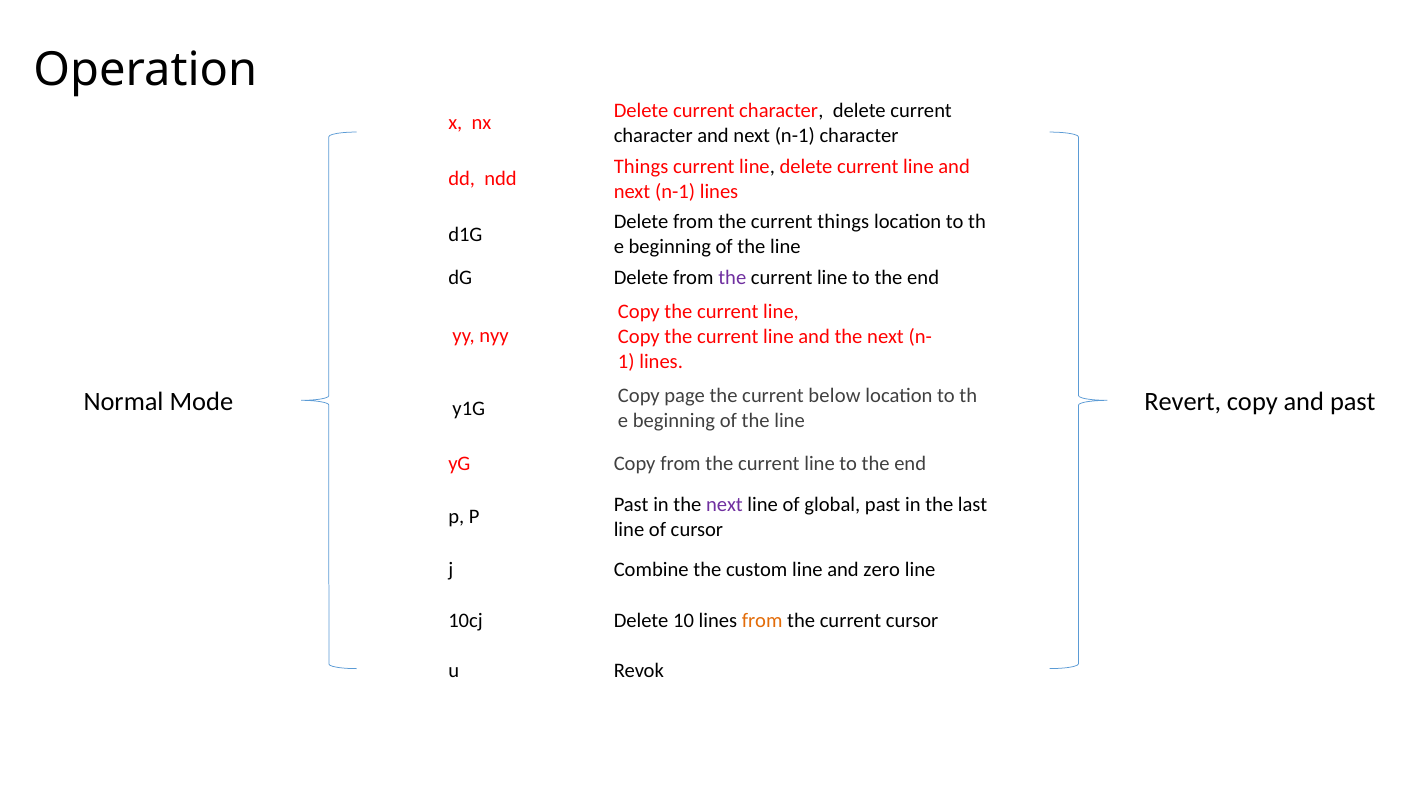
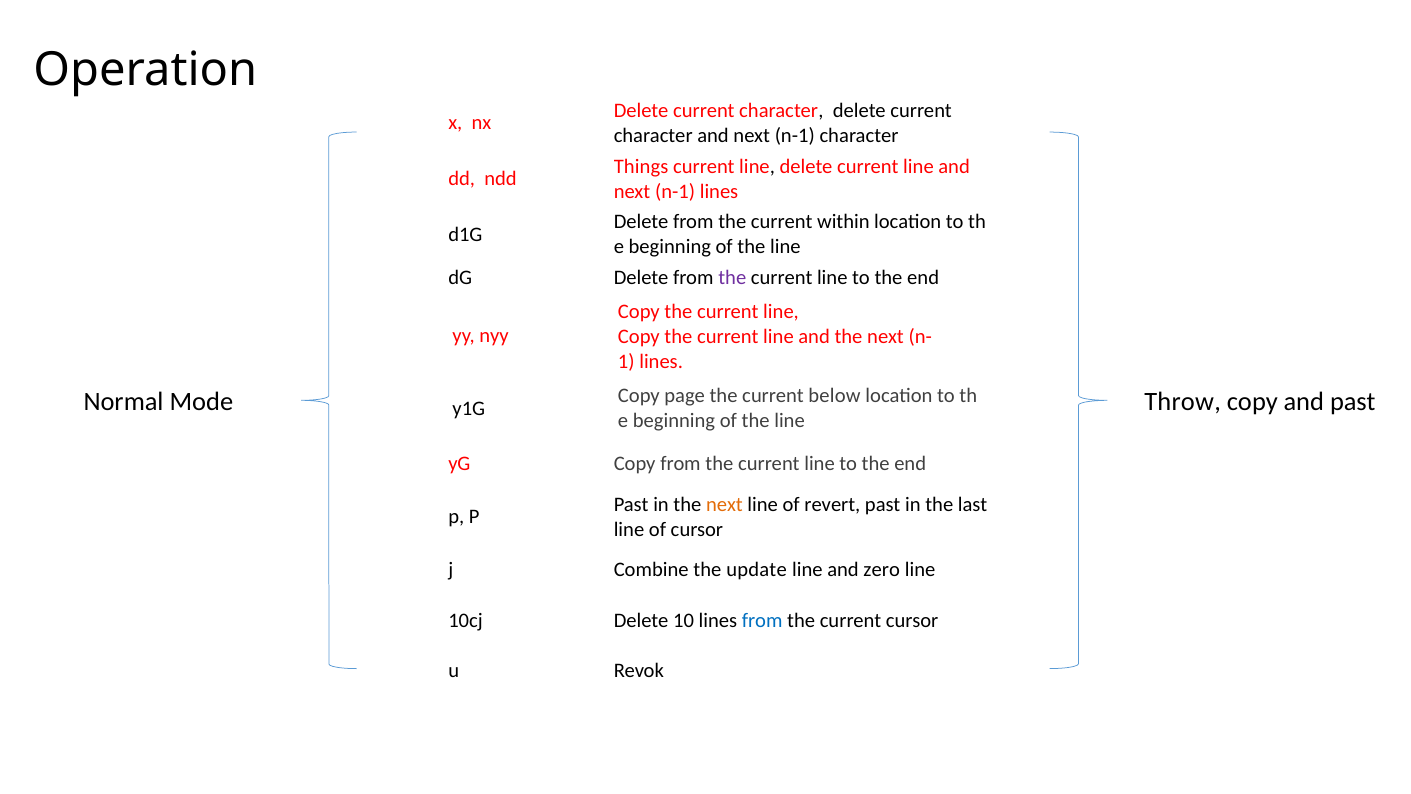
current things: things -> within (843, 222)
Revert: Revert -> Throw (1183, 402)
next colour: purple -> orange (724, 504)
global: global -> revert (832, 504)
custom: custom -> update (757, 570)
from colour: orange -> blue (762, 620)
